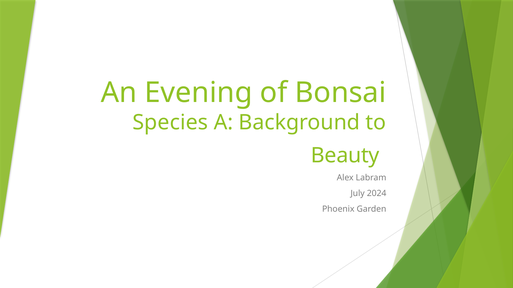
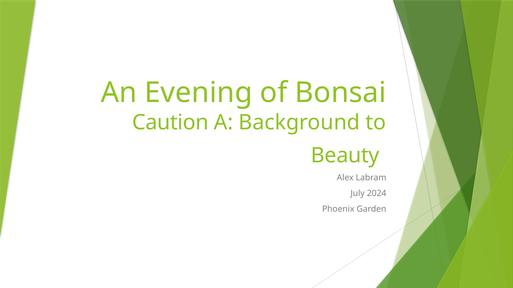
Species: Species -> Caution (170, 123)
